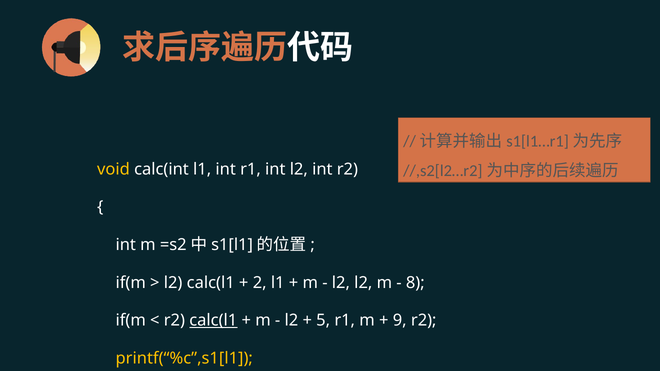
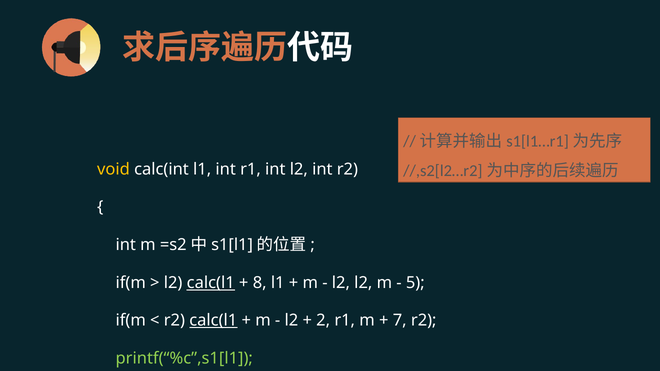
calc(l1 underline: none -> present (211, 283)
2: 2 -> 8 (260, 283)
8: 8 -> 5 (415, 283)
5: 5 -> 2 (323, 321)
9: 9 -> 7 (400, 321)
printf(“%c”,s1[l1 colour: yellow -> light green (184, 359)
